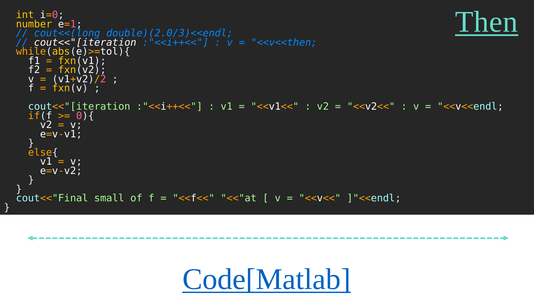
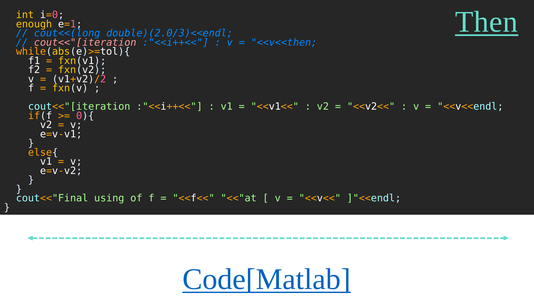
number: number -> enough (34, 24)
cout<<"[iteration colour: white -> pink (85, 43)
small: small -> using (109, 199)
